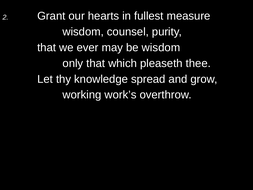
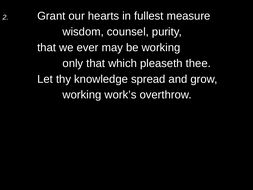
be wisdom: wisdom -> working (161, 47)
